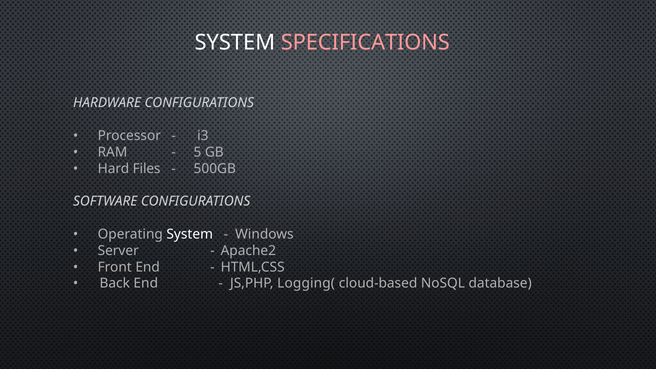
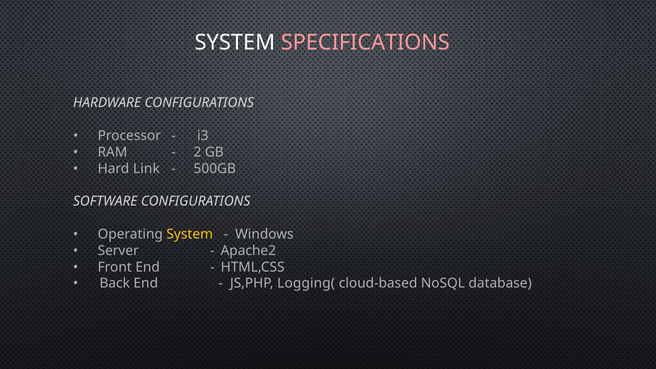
5: 5 -> 2 (198, 152)
Files: Files -> Link (146, 169)
System colour: white -> yellow (190, 234)
